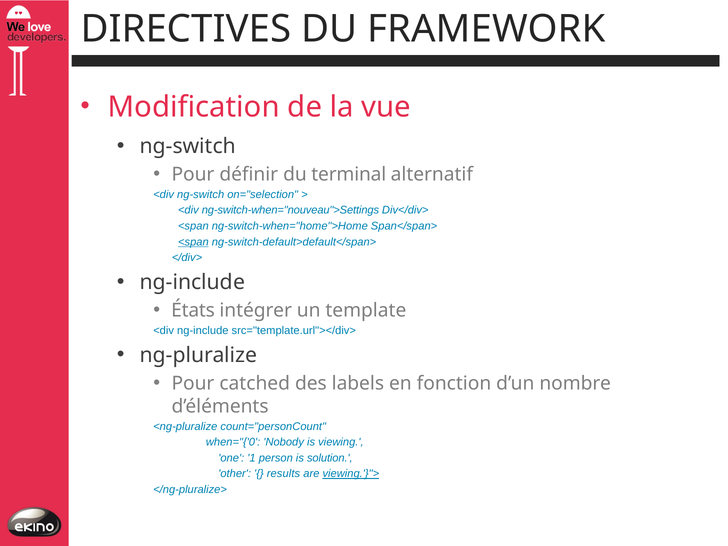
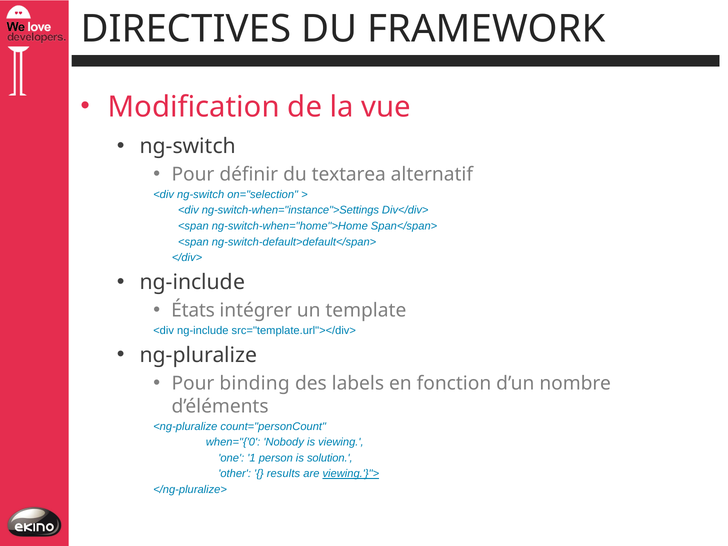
terminal: terminal -> textarea (349, 174)
ng-switch-when="nouveau">Settings: ng-switch-when="nouveau">Settings -> ng-switch-when="instance">Settings (290, 210)
<span underline: present -> none (193, 242)
catched: catched -> binding (255, 383)
